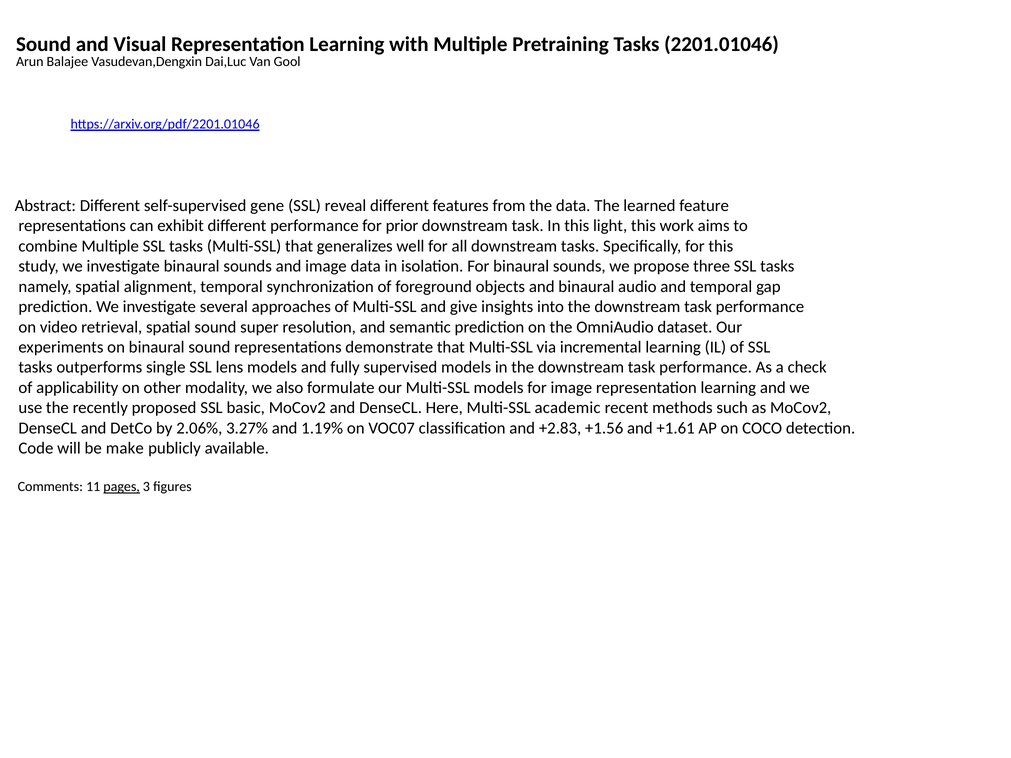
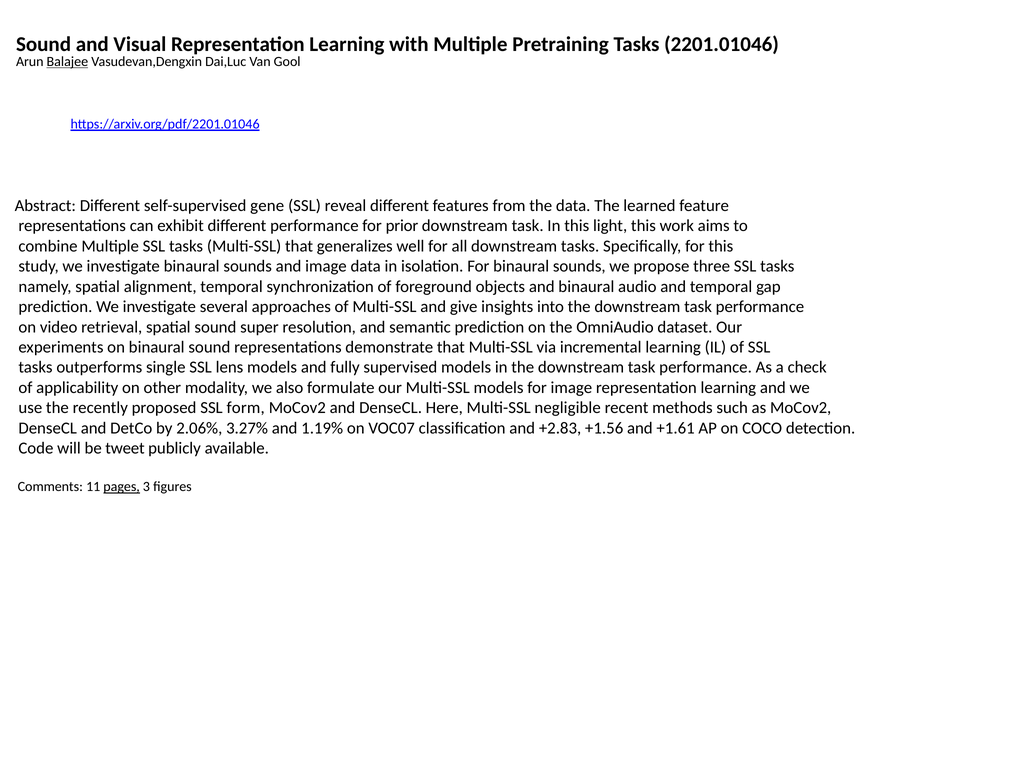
Balajee underline: none -> present (67, 62)
basic: basic -> form (246, 408)
academic: academic -> negligible (568, 408)
make: make -> tweet (125, 448)
